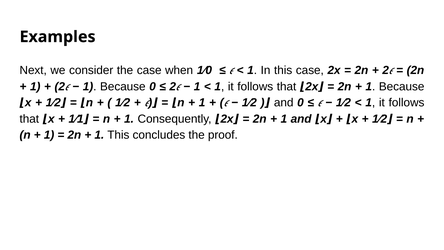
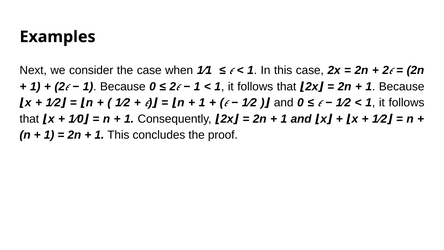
1⁄0: 1⁄0 -> 1⁄1 (204, 70)
1⁄1: 1⁄1 -> 1⁄0 (76, 119)
